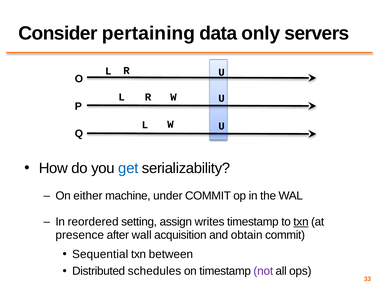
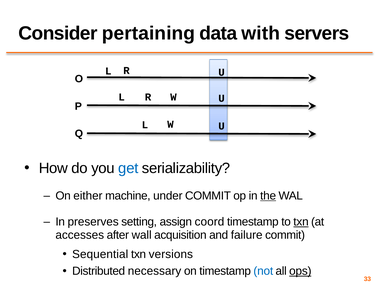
only: only -> with (261, 33)
the underline: none -> present (268, 195)
reordered: reordered -> preserves (93, 221)
writes: writes -> coord (209, 221)
presence: presence -> accesses (80, 235)
obtain: obtain -> failure (247, 235)
between: between -> versions (171, 254)
schedules: schedules -> necessary (155, 271)
not colour: purple -> blue (263, 271)
ops underline: none -> present (300, 271)
